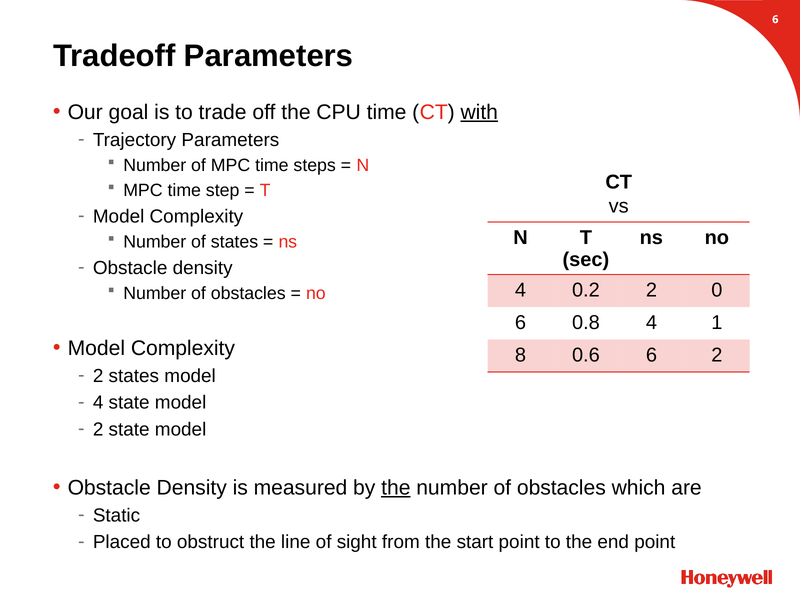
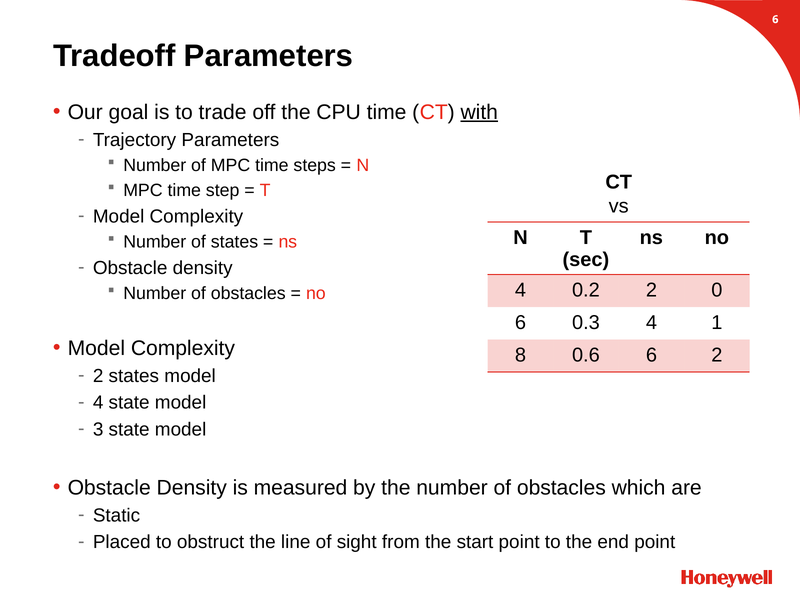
0.8: 0.8 -> 0.3 (586, 323)
2: 2 -> 3 (98, 429)
the underline: present -> none (396, 488)
